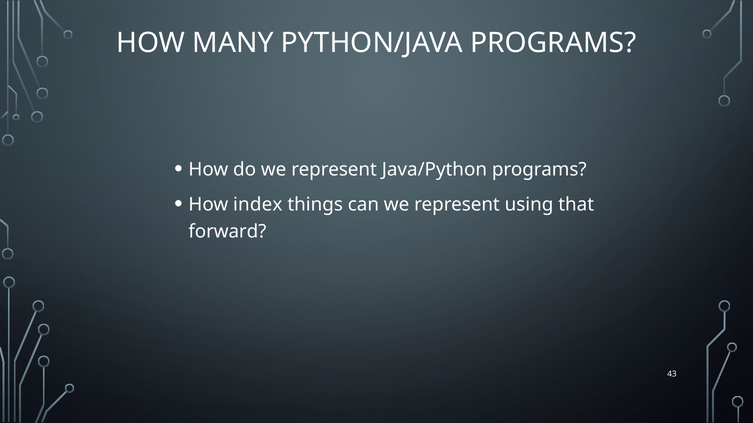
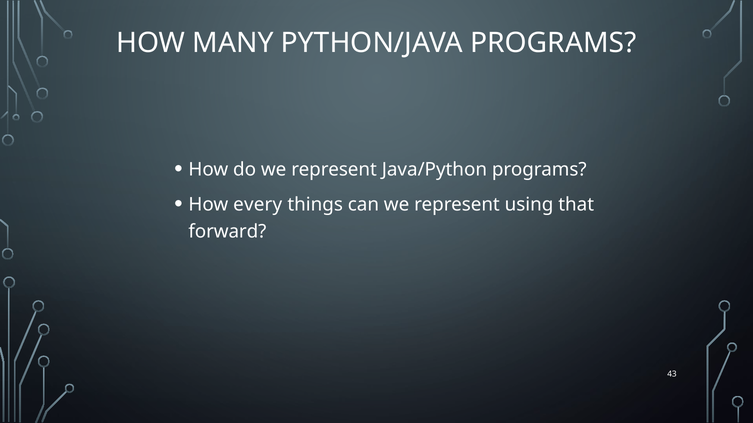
index: index -> every (258, 205)
